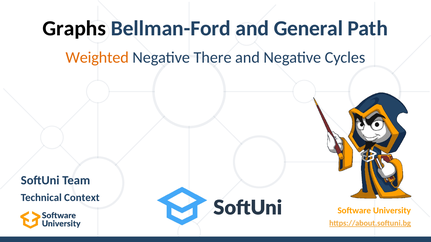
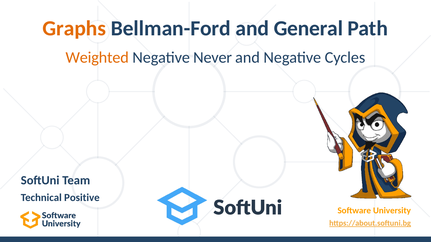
Graphs colour: black -> orange (74, 28)
There: There -> Never (213, 58)
Context: Context -> Positive (82, 198)
